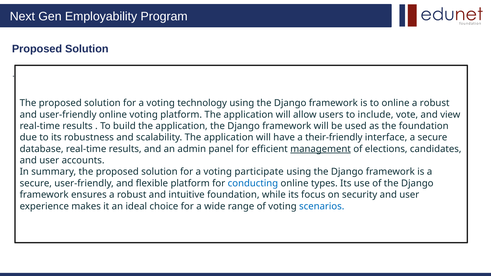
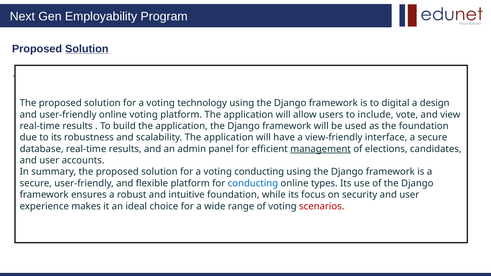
Solution underline: none -> present (87, 49)
to online: online -> digital (396, 103)
robust: robust -> design (435, 103)
their-friendly: their-friendly -> view-friendly (334, 138)
voting participate: participate -> conducting (259, 172)
scenarios colour: blue -> red (322, 206)
